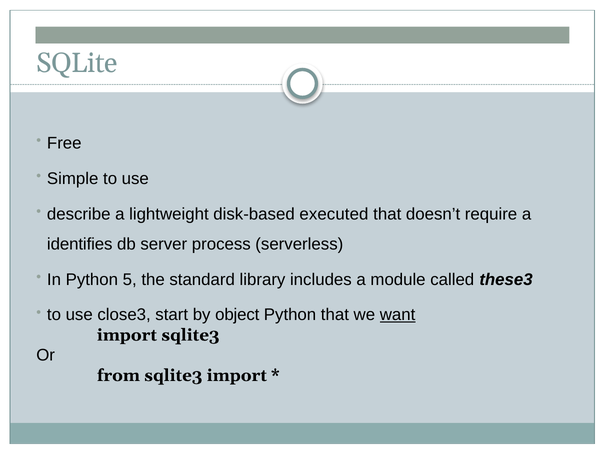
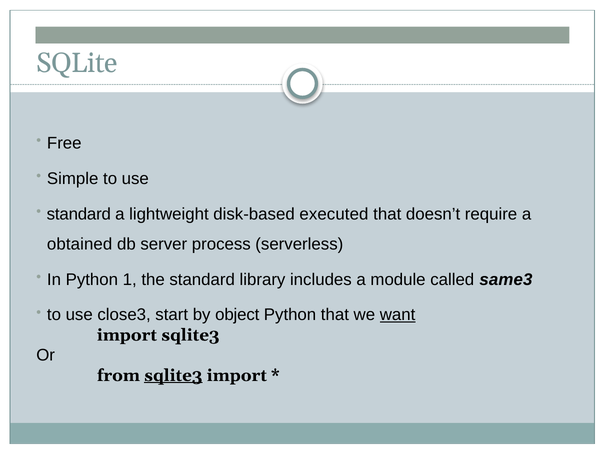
describe: describe -> standard (79, 214)
identifies: identifies -> obtained (80, 244)
5: 5 -> 1 (130, 279)
these3: these3 -> same3 (506, 279)
sqlite3 underline: none -> present (173, 375)
